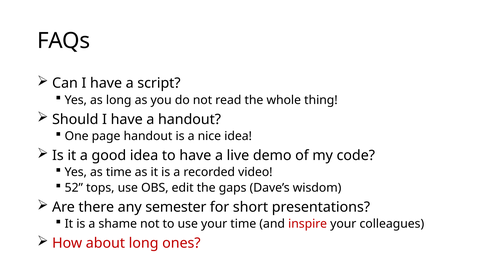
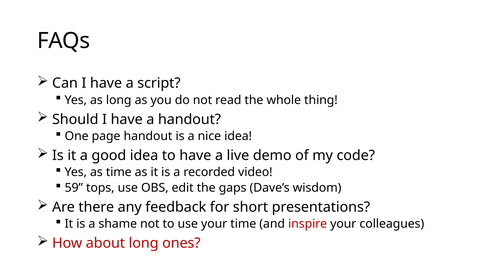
52: 52 -> 59 (74, 188)
semester: semester -> feedback (176, 208)
